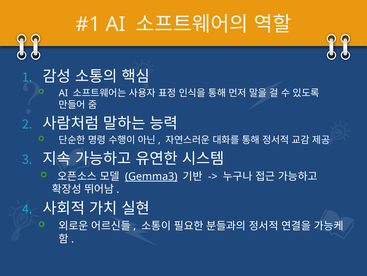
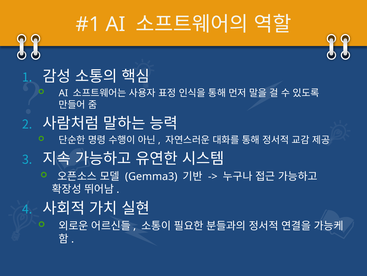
Gemma3 underline: present -> none (151, 176)
